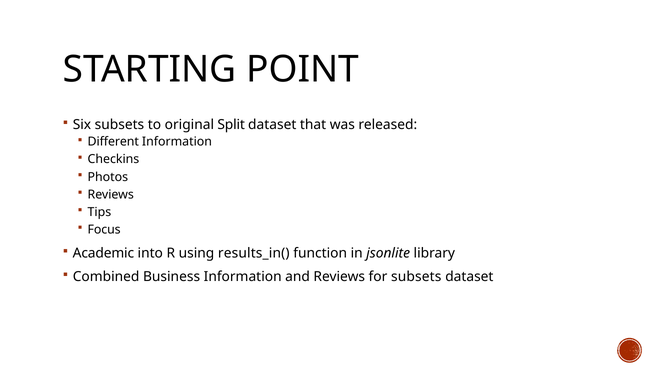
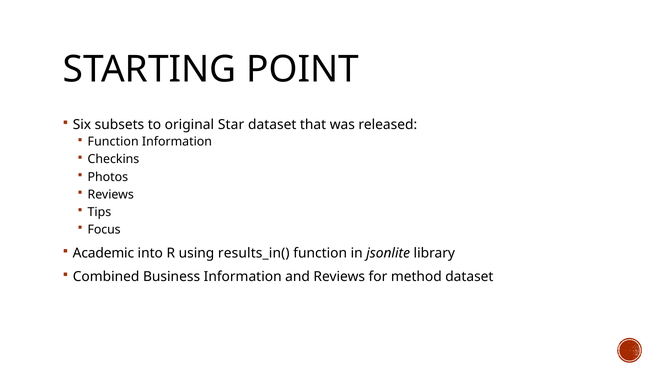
Split: Split -> Star (231, 125)
Different: Different -> Function (113, 142)
for subsets: subsets -> method (416, 276)
